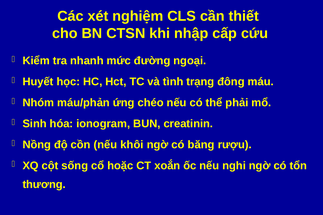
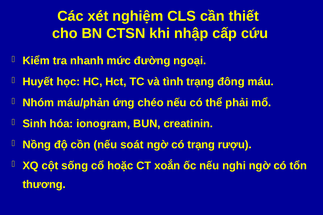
khôi: khôi -> soát (132, 145)
có băng: băng -> trạng (201, 145)
